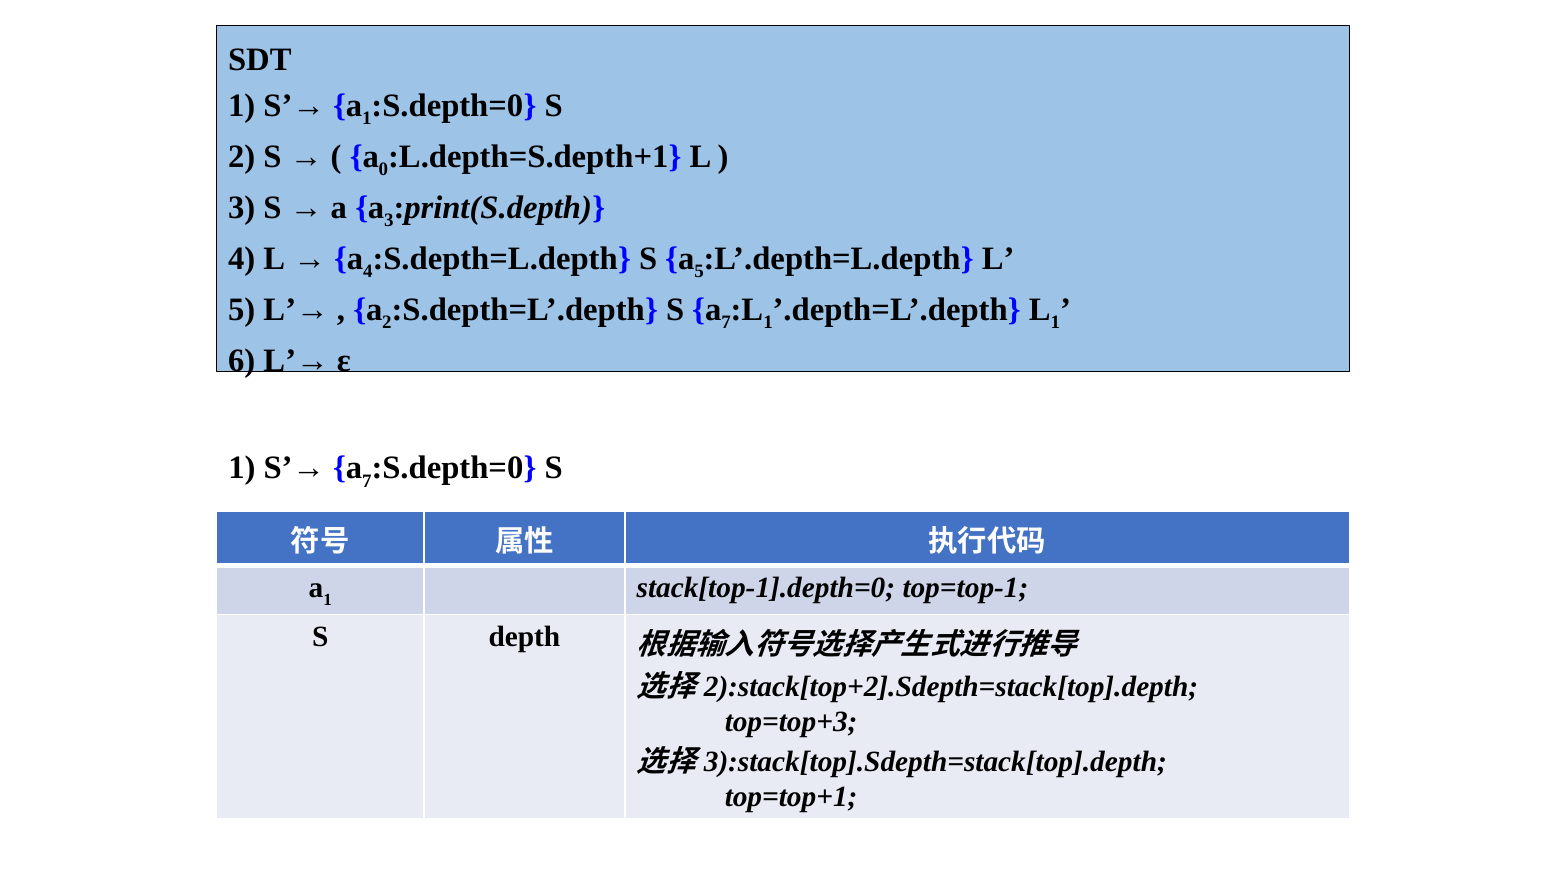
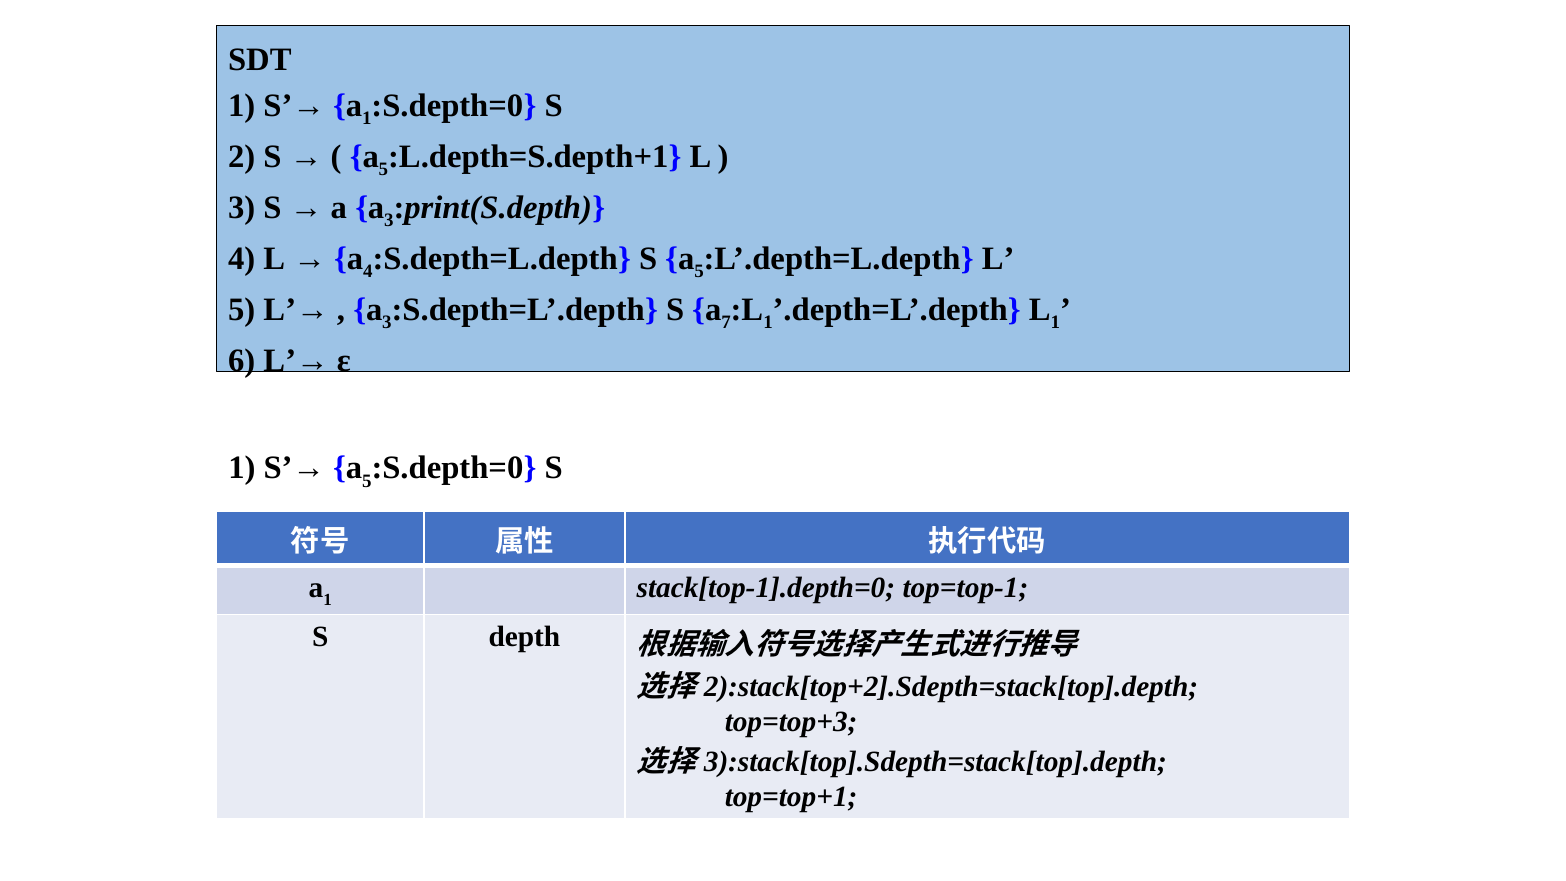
0: 0 -> 5 (383, 169)
2: 2 -> 3 (387, 322)
S’→ a 7: 7 -> 5 (367, 481)
